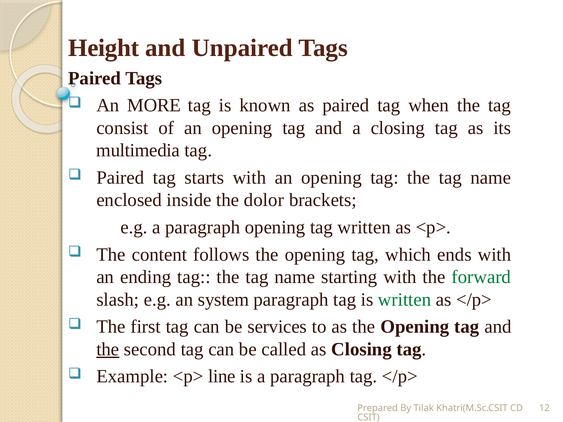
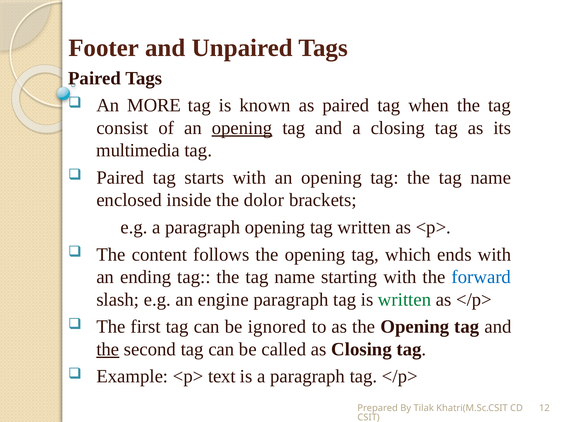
Height: Height -> Footer (104, 48)
opening underline: none -> present (242, 128)
forward colour: green -> blue (481, 277)
system: system -> engine (223, 300)
services: services -> ignored (277, 327)
line: line -> text (222, 377)
